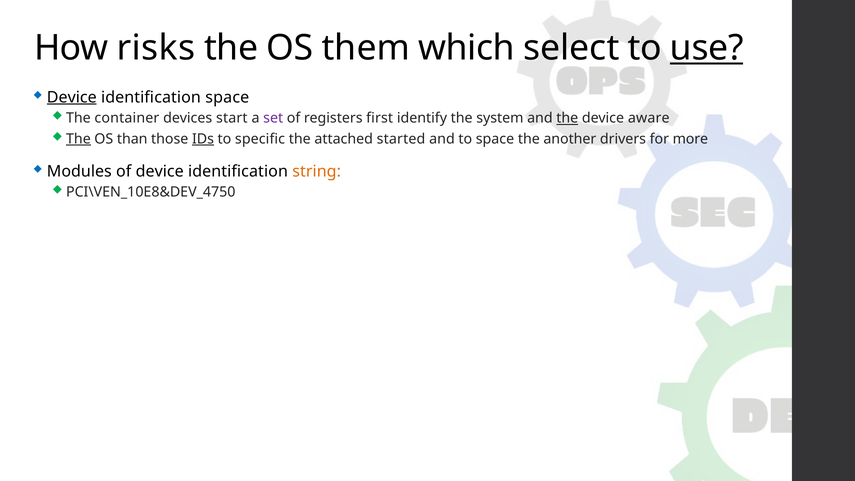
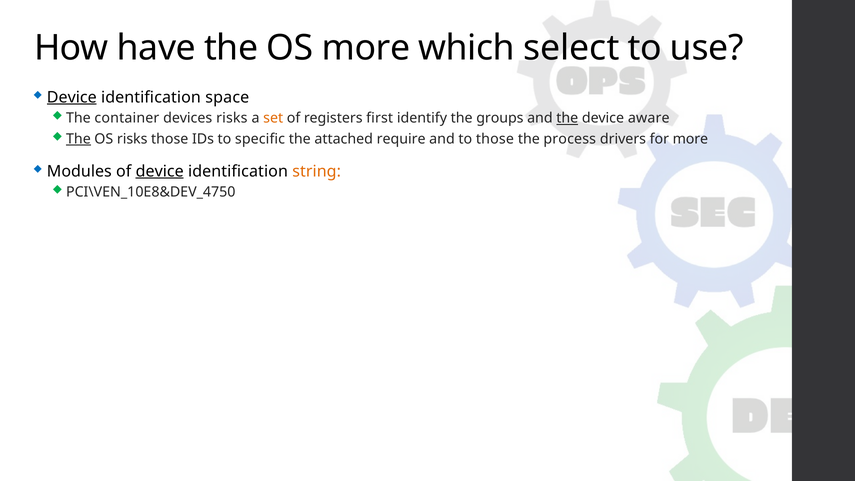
risks: risks -> have (156, 48)
OS them: them -> more (366, 48)
use underline: present -> none (707, 48)
devices start: start -> risks (232, 118)
set colour: purple -> orange (273, 118)
system: system -> groups (500, 118)
OS than: than -> risks (132, 139)
IDs underline: present -> none (203, 139)
started: started -> require (401, 139)
to space: space -> those (495, 139)
another: another -> process (570, 139)
device underline: none -> present (160, 171)
